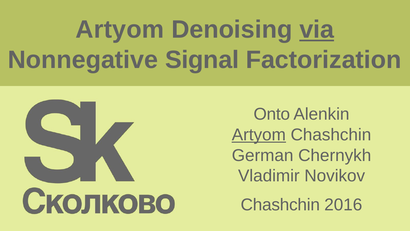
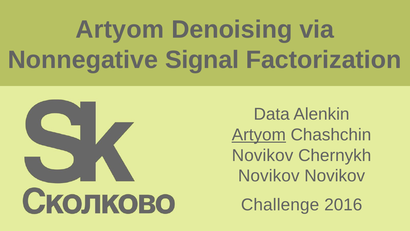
via underline: present -> none (317, 30)
Onto: Onto -> Data (272, 114)
German: German -> Novikov (263, 155)
Vladimir: Vladimir -> Novikov (269, 176)
Chashchin: Chashchin -> Challenge (280, 205)
